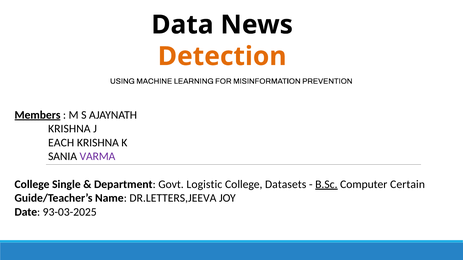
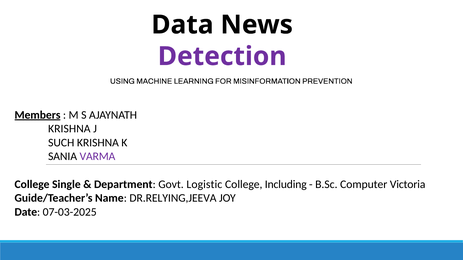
Detection colour: orange -> purple (222, 56)
EACH: EACH -> SUCH (61, 143)
Datasets: Datasets -> Including (286, 185)
B.Sc underline: present -> none (326, 185)
Certain: Certain -> Victoria (408, 185)
DR.LETTERS,JEEVA: DR.LETTERS,JEEVA -> DR.RELYING,JEEVA (173, 198)
93-03-2025: 93-03-2025 -> 07-03-2025 (70, 212)
